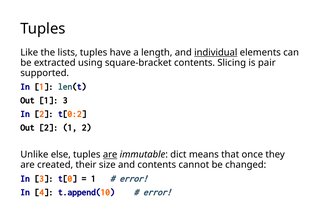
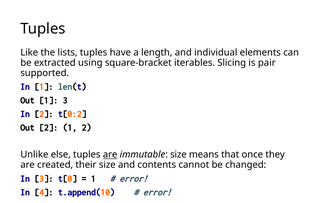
individual underline: present -> none (216, 52)
square-bracket contents: contents -> iterables (195, 63)
immutable dict: dict -> size (178, 154)
